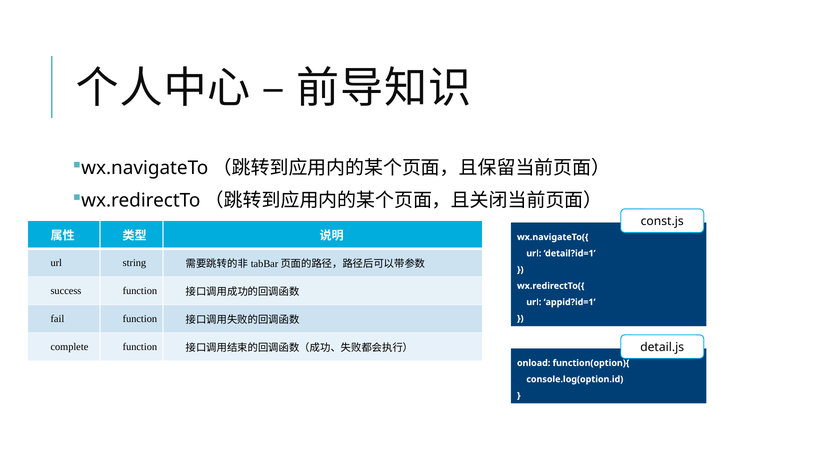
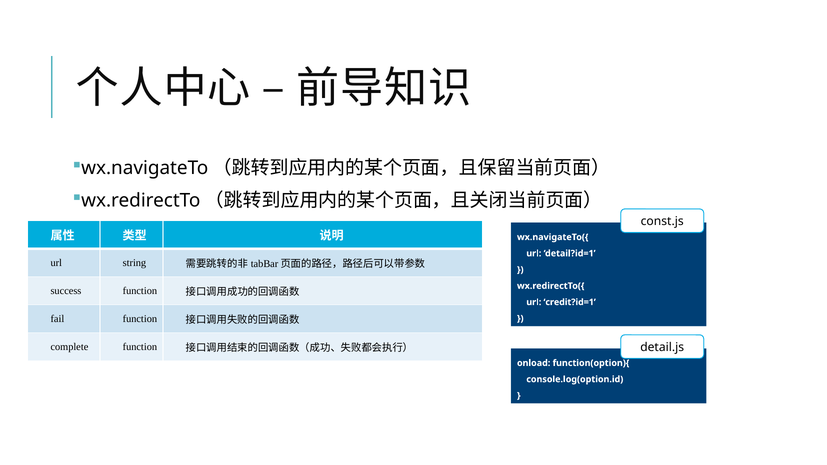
appid?id=1: appid?id=1 -> credit?id=1 (570, 302)
